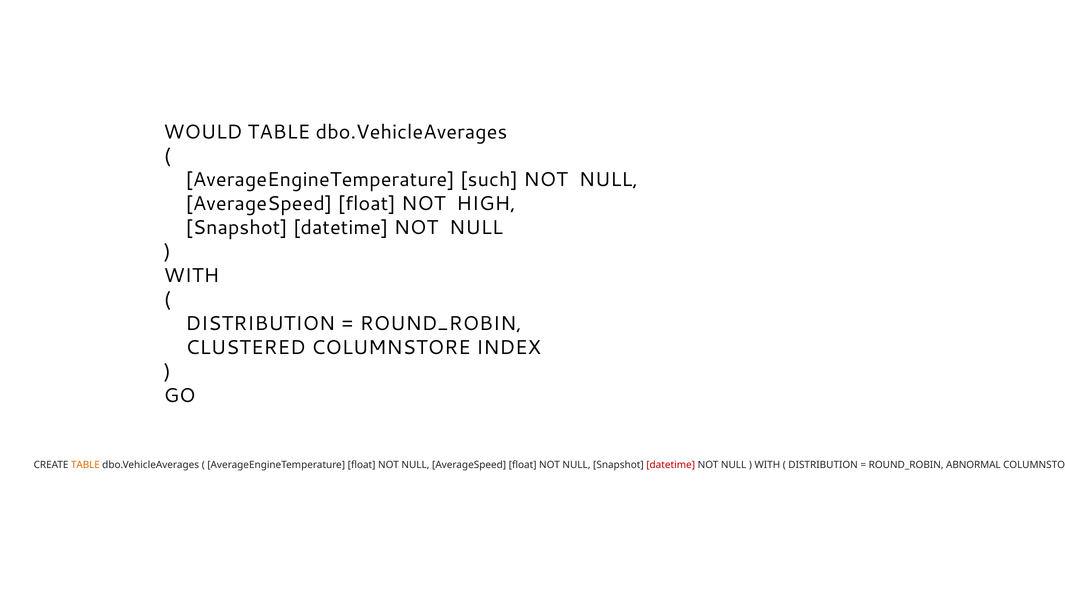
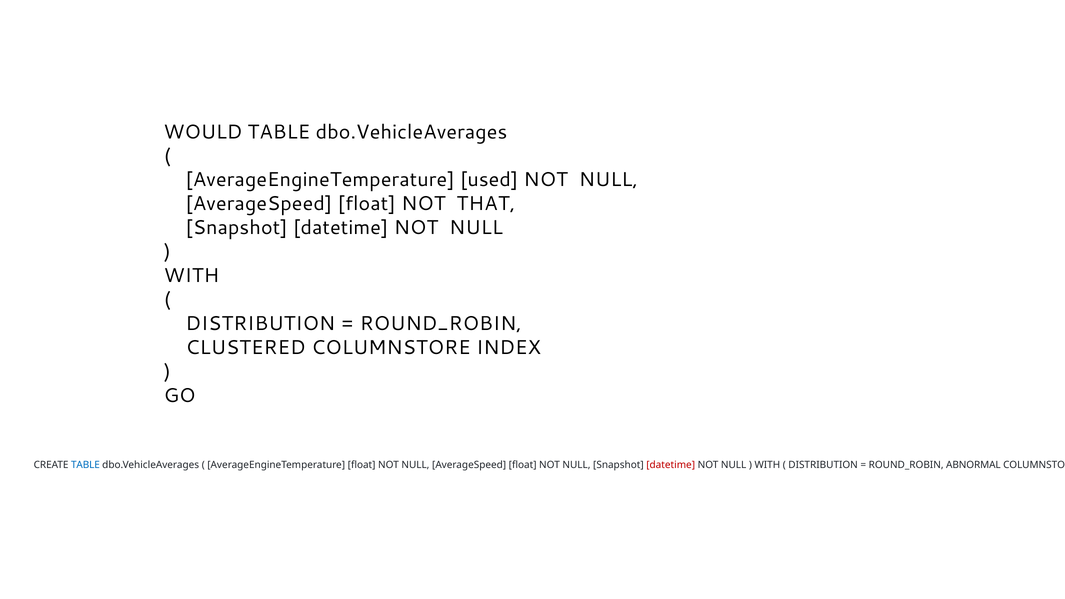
such: such -> used (489, 180)
HIGH: HIGH -> THAT (486, 204)
TABLE colour: orange -> blue (85, 465)
